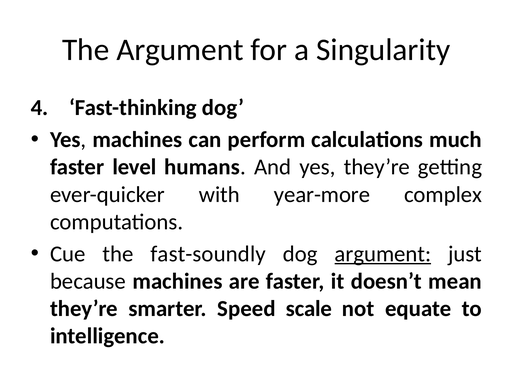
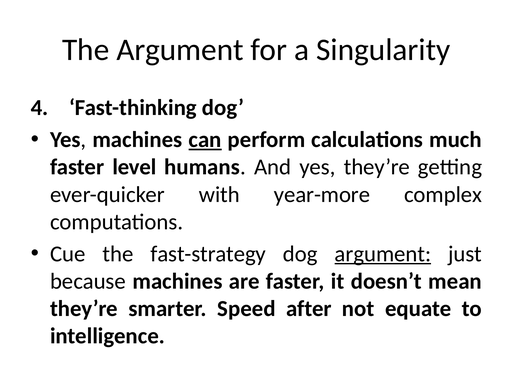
can underline: none -> present (205, 140)
fast-soundly: fast-soundly -> fast-strategy (208, 254)
scale: scale -> after (309, 308)
